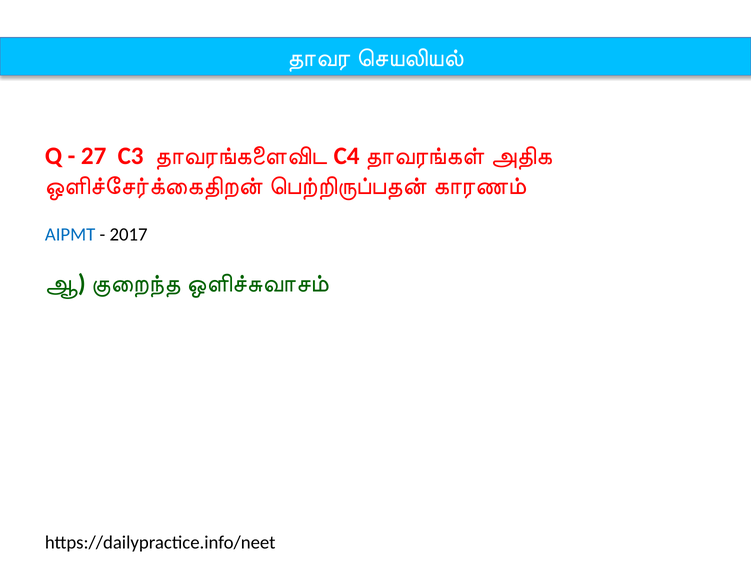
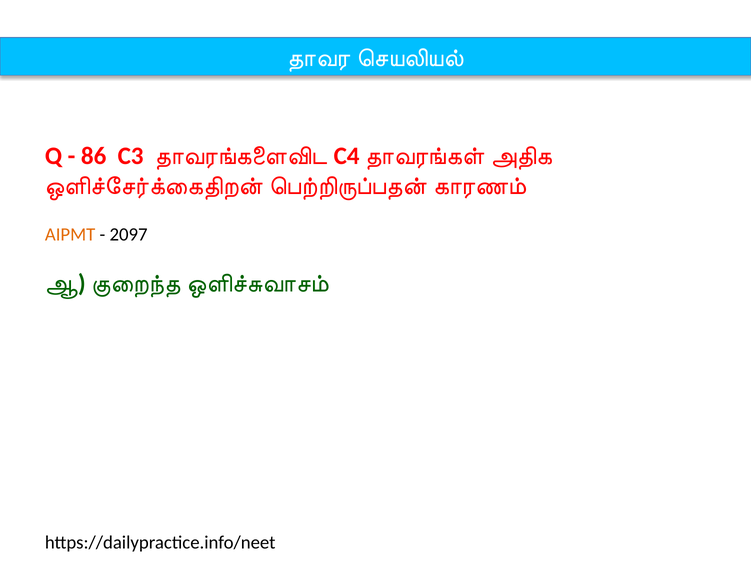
27: 27 -> 86 (94, 156)
AIPMT colour: blue -> orange (70, 234)
2017: 2017 -> 2097 (129, 234)
